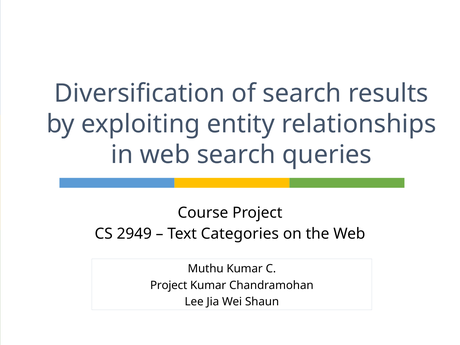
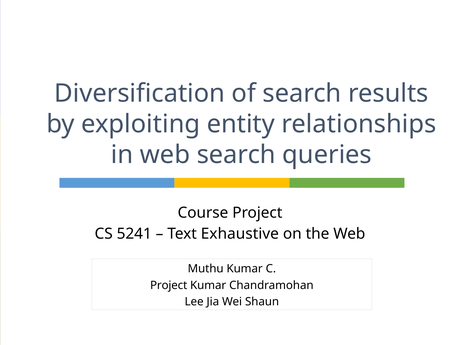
2949: 2949 -> 5241 (134, 234)
Categories: Categories -> Exhaustive (240, 234)
